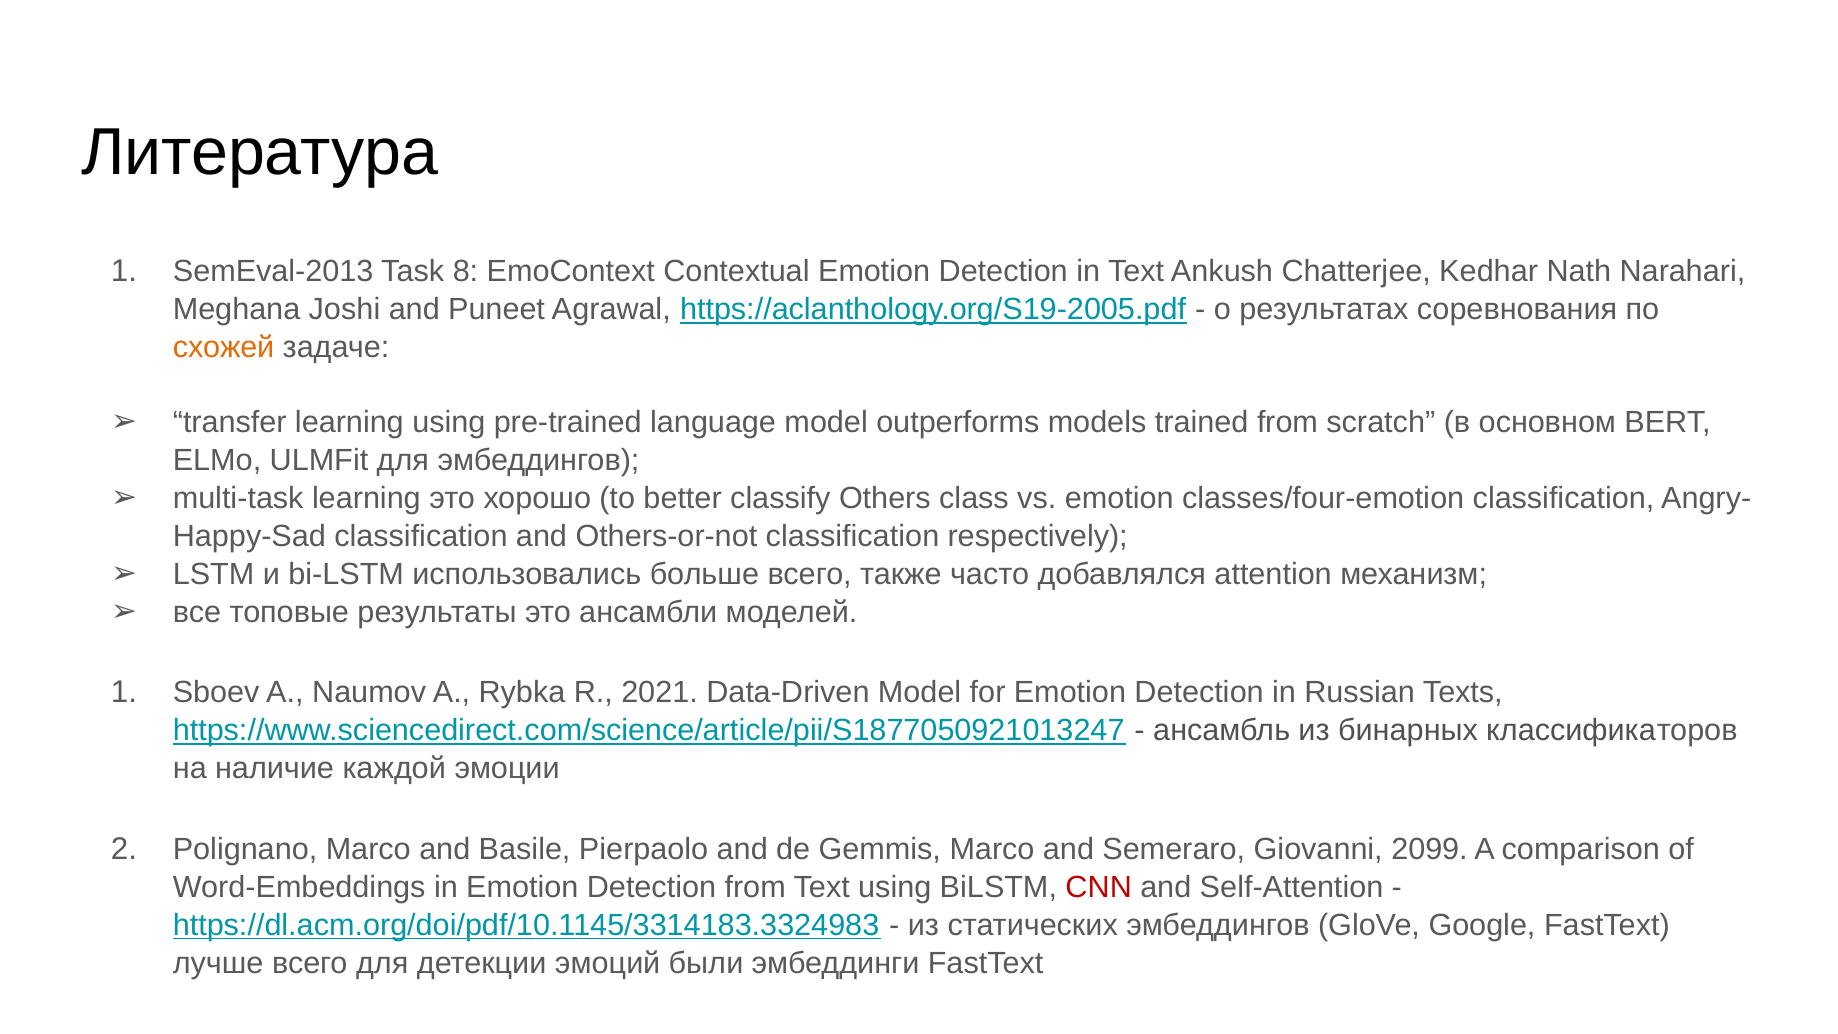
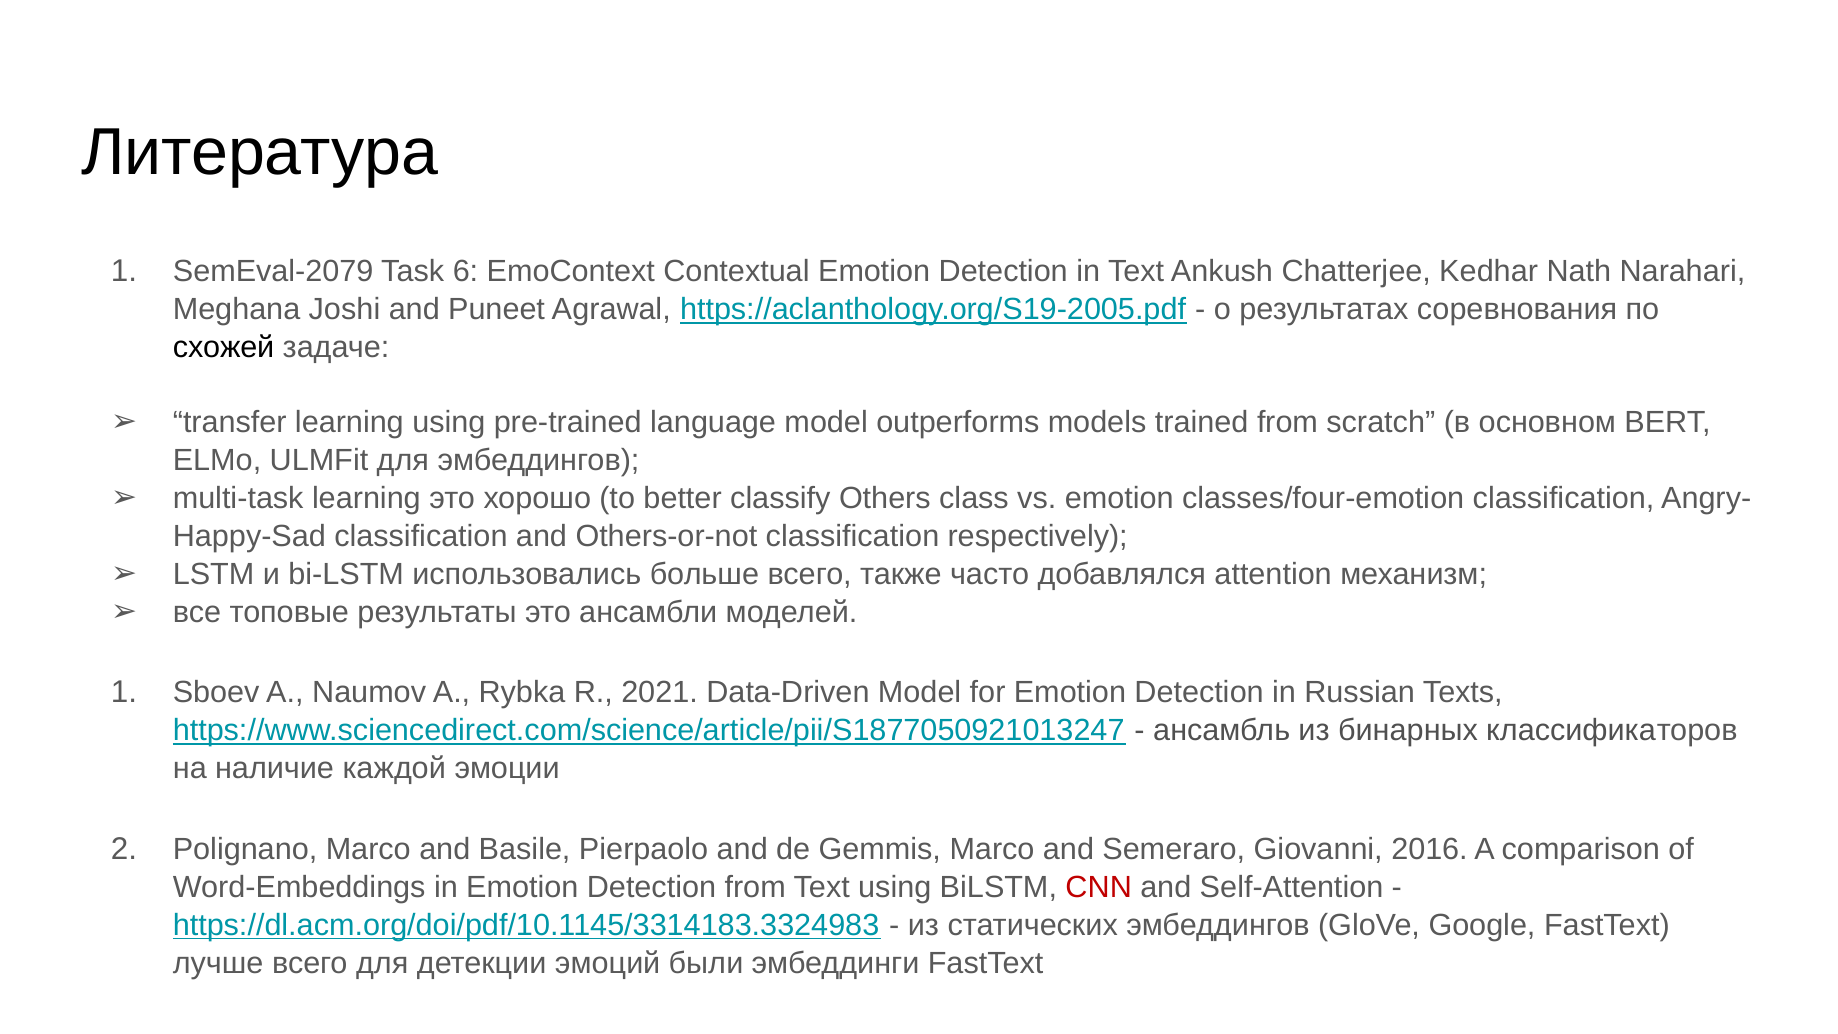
SemEval-2013: SemEval-2013 -> SemEval-2079 (273, 272)
8: 8 -> 6 (465, 272)
схожей colour: orange -> black (224, 348)
2099: 2099 -> 2016 (1430, 849)
